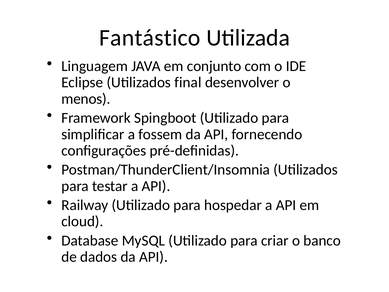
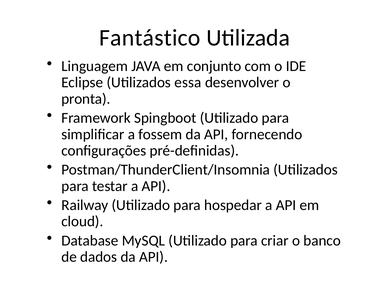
final: final -> essa (188, 82)
menos: menos -> pronta (86, 99)
